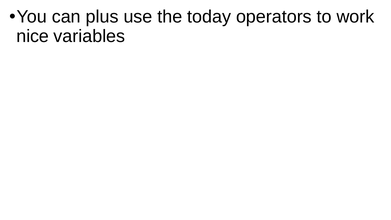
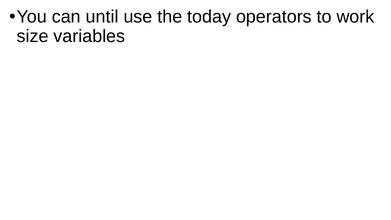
plus: plus -> until (102, 17)
nice: nice -> size (33, 36)
